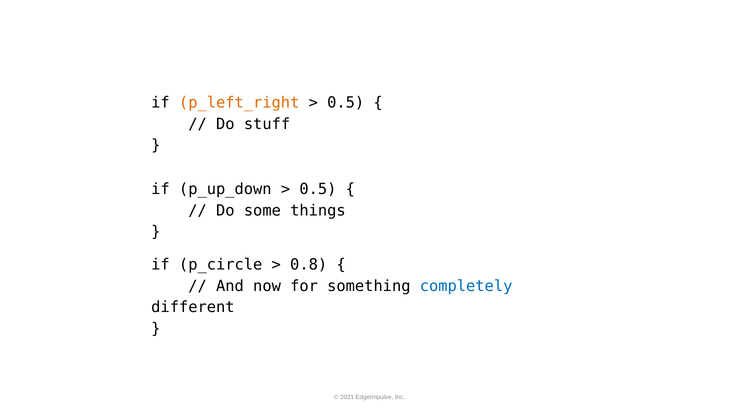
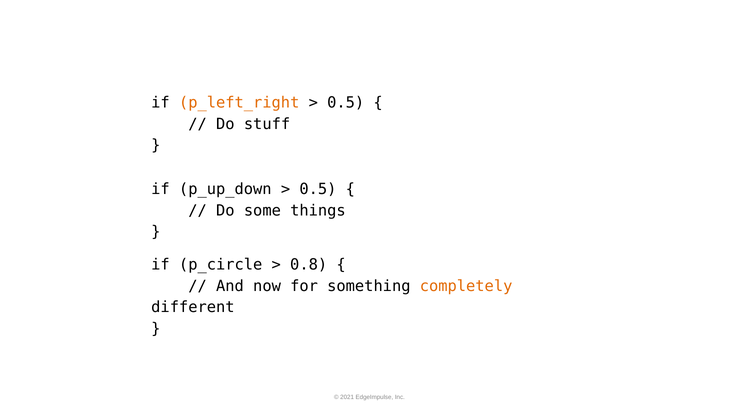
completely colour: blue -> orange (466, 286)
